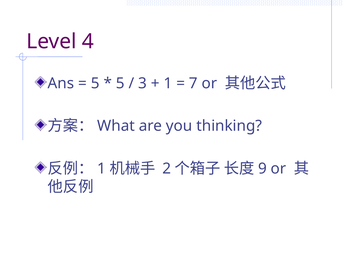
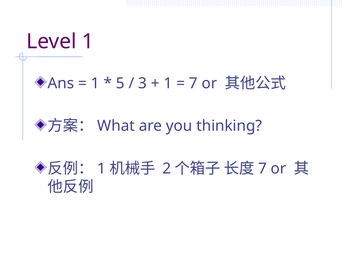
Level 4: 4 -> 1 (88, 41)
5: 5 -> 1 (95, 83)
9: 9 -> 7 (262, 169)
